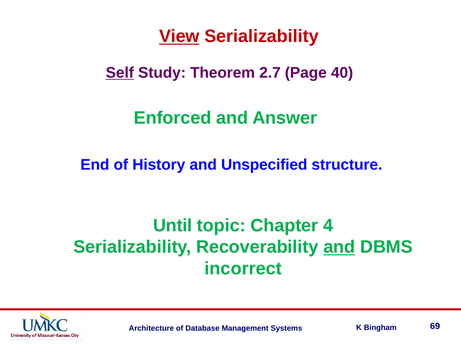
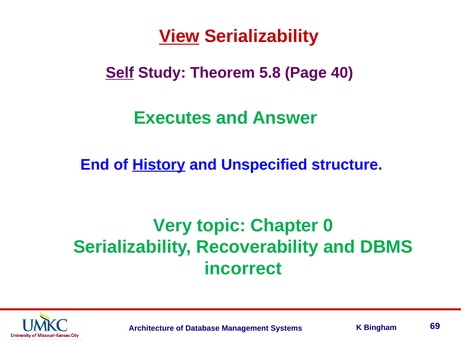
2.7: 2.7 -> 5.8 (270, 73)
Enforced: Enforced -> Executes (173, 118)
History underline: none -> present (159, 164)
Until: Until -> Very (173, 225)
4: 4 -> 0 (328, 225)
and underline: present -> none (339, 247)
